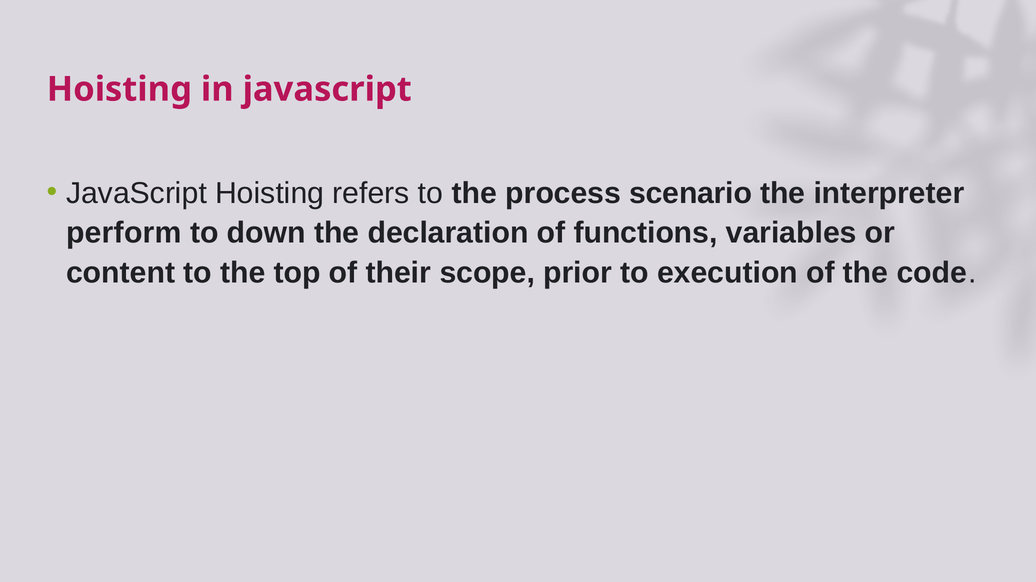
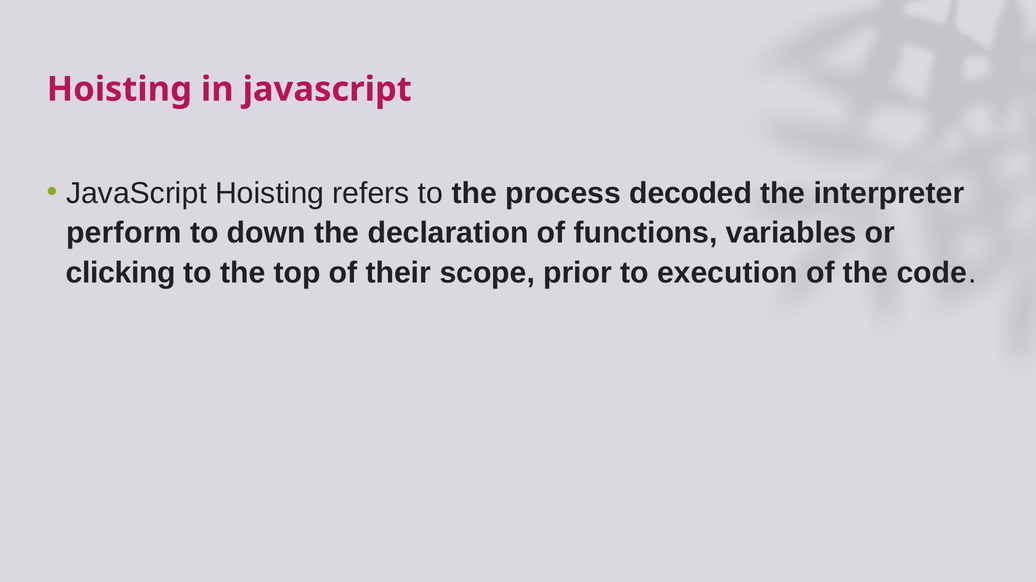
scenario: scenario -> decoded (691, 193)
content: content -> clicking (121, 273)
